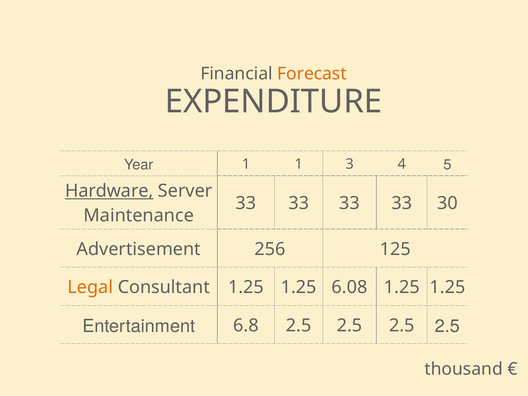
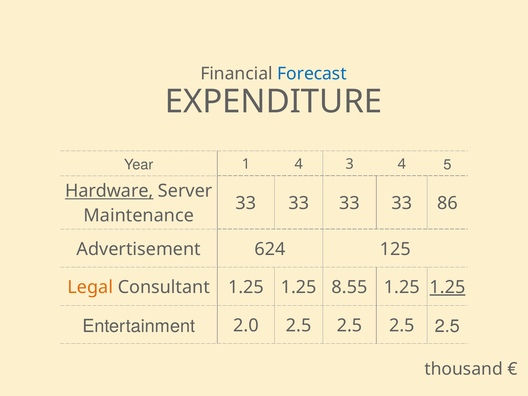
Forecast colour: orange -> blue (312, 74)
1 1: 1 -> 4 (299, 164)
30: 30 -> 86 (447, 203)
256: 256 -> 624 (270, 249)
6.08: 6.08 -> 8.55 (350, 287)
1.25 underline: none -> present (447, 287)
6.8: 6.8 -> 2.0 (246, 325)
